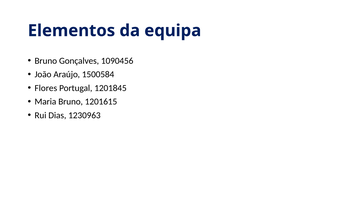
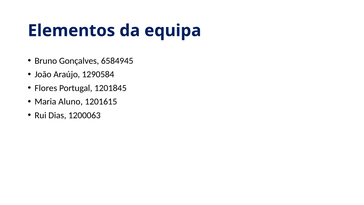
1090456: 1090456 -> 6584945 (117, 61)
1500584: 1500584 -> 1290584 (98, 74)
Maria Bruno: Bruno -> Aluno (71, 102)
1230963: 1230963 -> 1200063 (84, 115)
